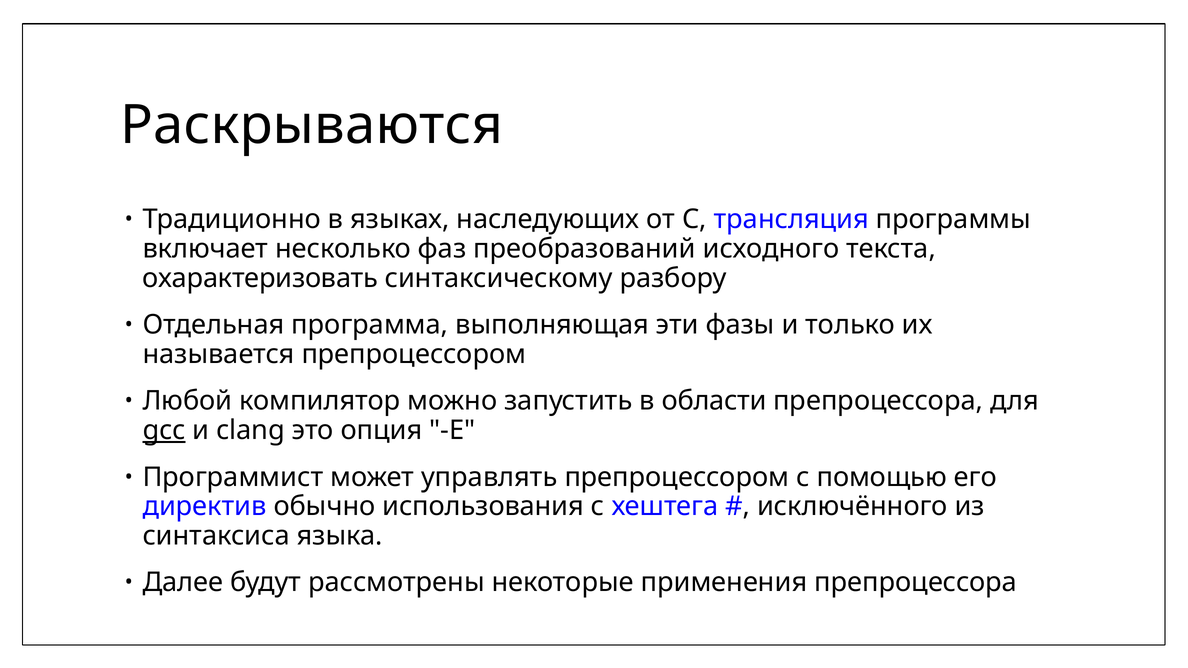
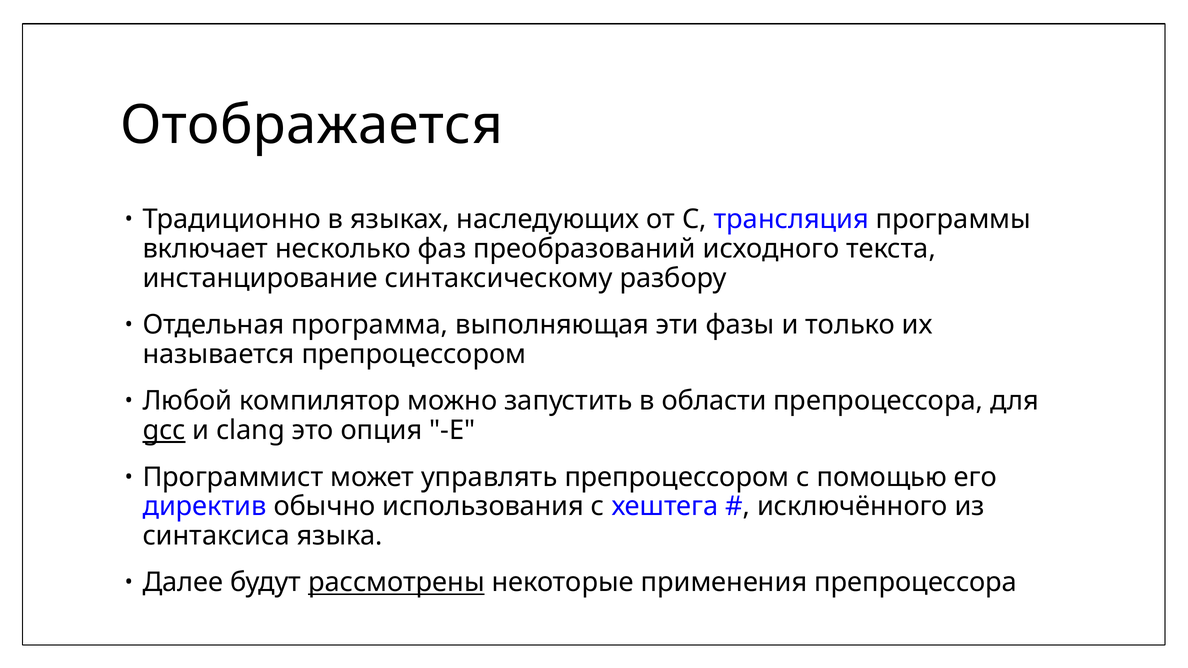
Раскрываются: Раскрываются -> Отображается (312, 125)
охарактеризовать: охарактеризовать -> инстанцирование (260, 278)
рассмотрены underline: none -> present (396, 583)
